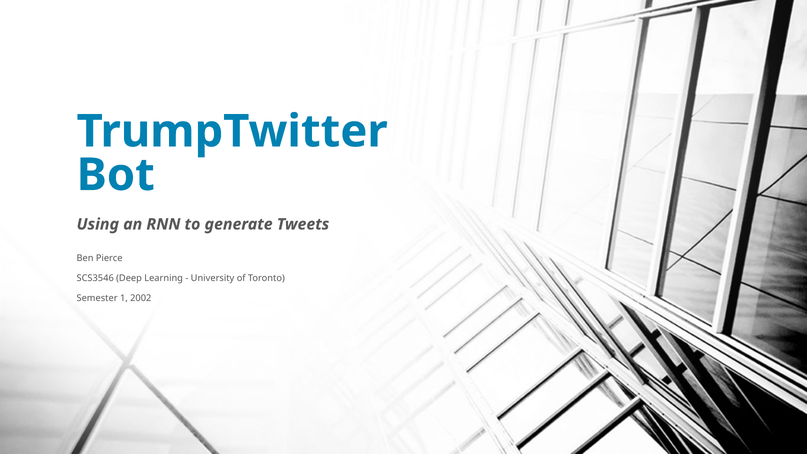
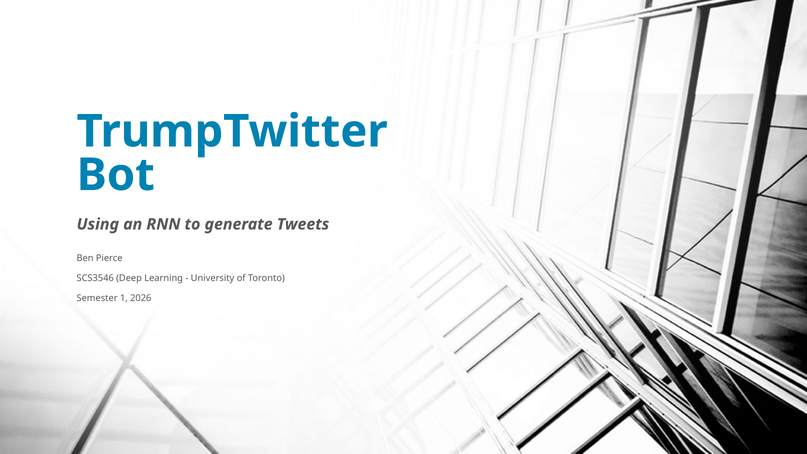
2002: 2002 -> 2026 (141, 298)
